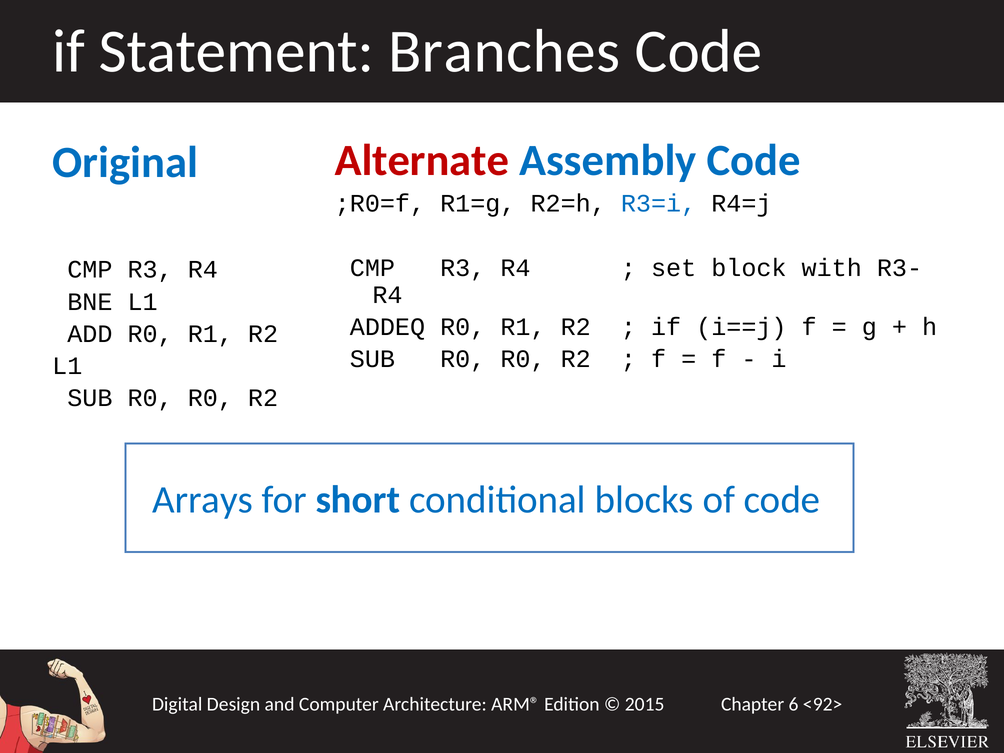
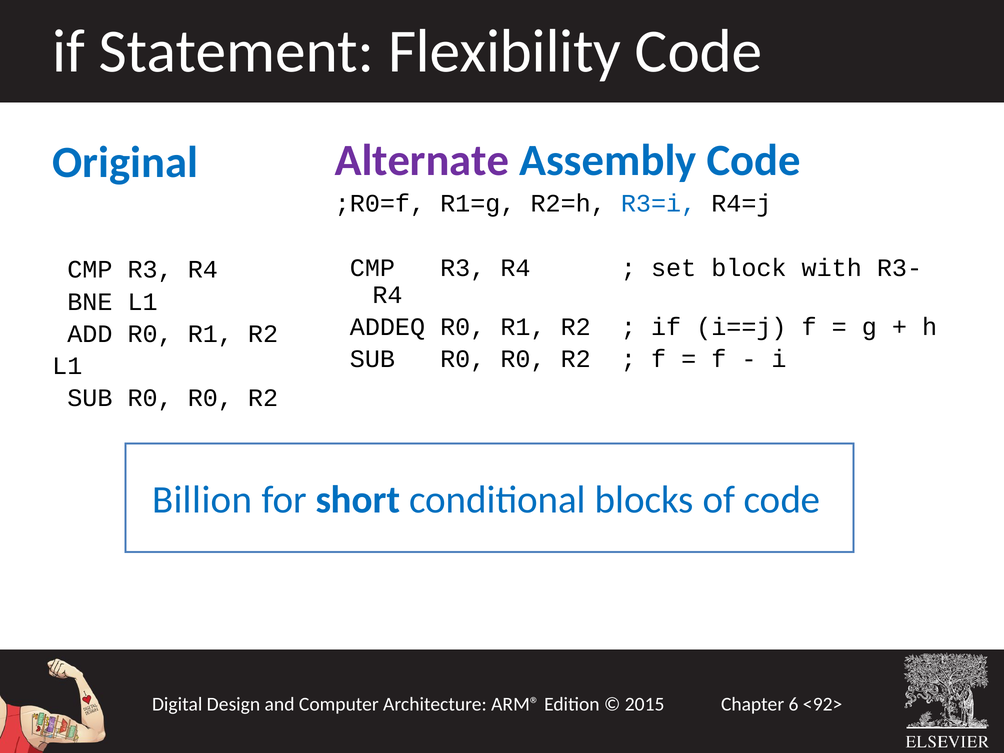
Branches: Branches -> Flexibility (505, 51)
Alternate colour: red -> purple (422, 161)
Arrays: Arrays -> Billion (202, 500)
